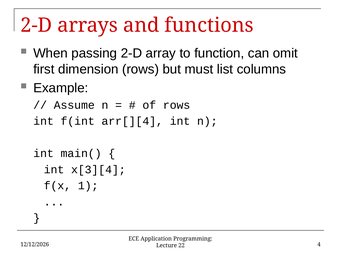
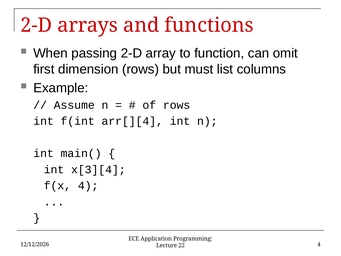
f(x 1: 1 -> 4 (88, 186)
